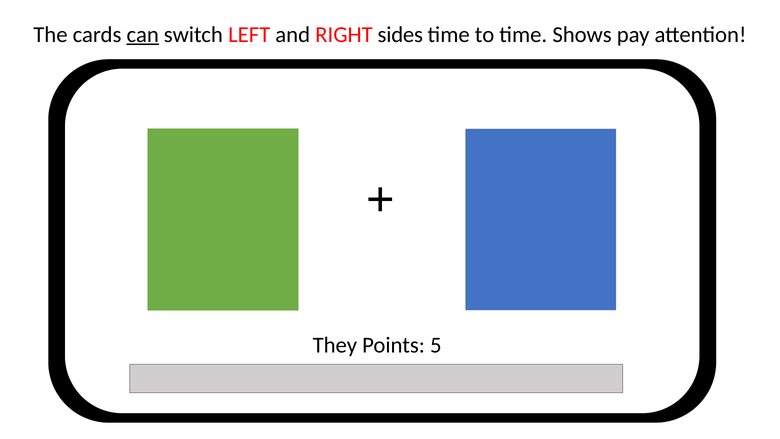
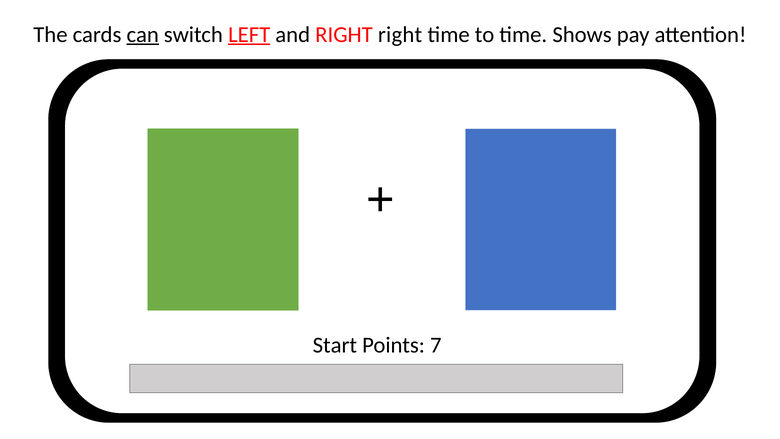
LEFT underline: none -> present (249, 34)
RIGHT sides: sides -> right (400, 34)
They: They -> Start (335, 345)
5: 5 -> 7 (436, 345)
